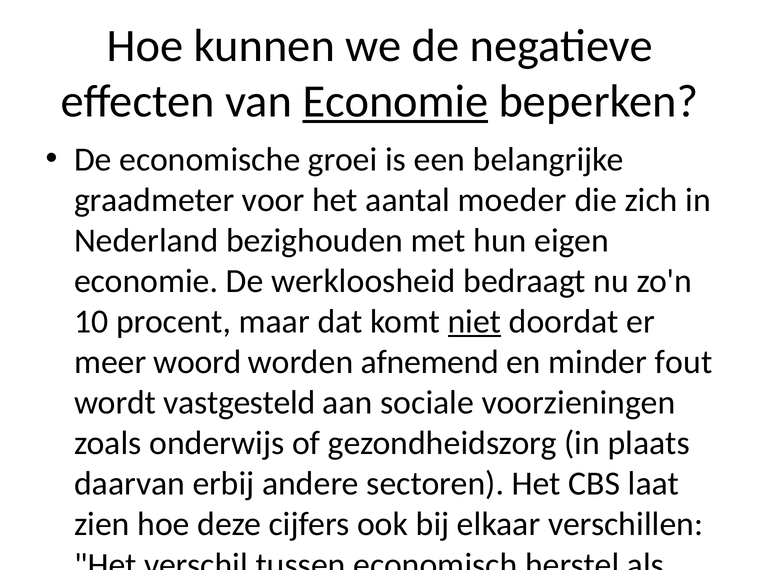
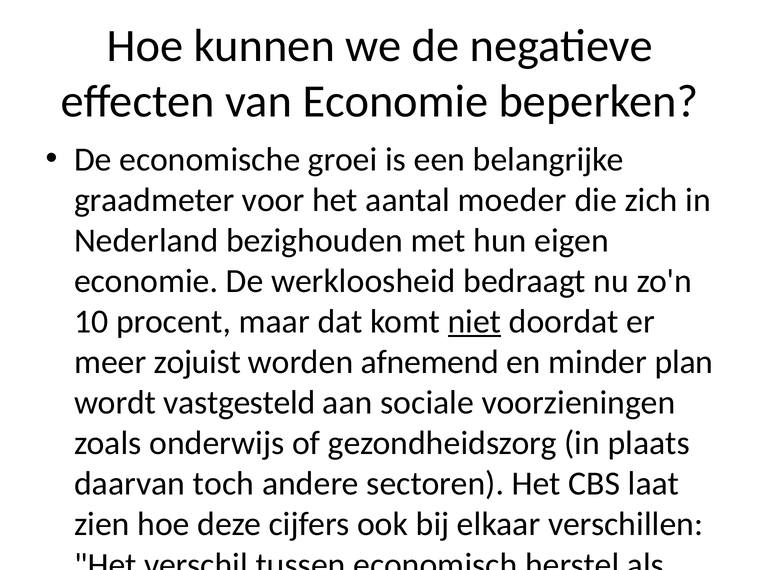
Economie underline: present -> none (395, 101)
woord: woord -> zojuist (197, 362)
fout: fout -> plan (684, 362)
erbij: erbij -> toch (223, 484)
